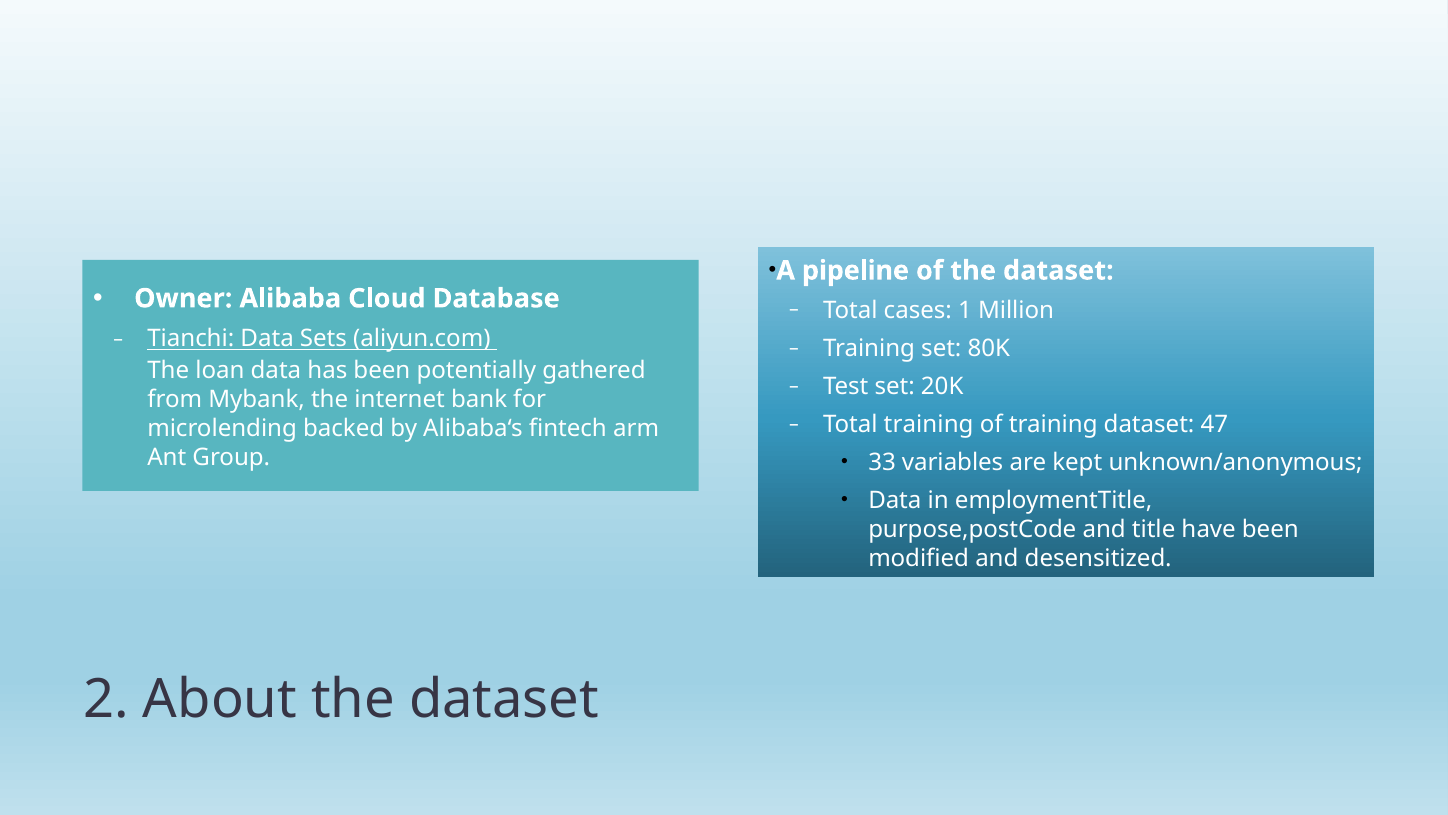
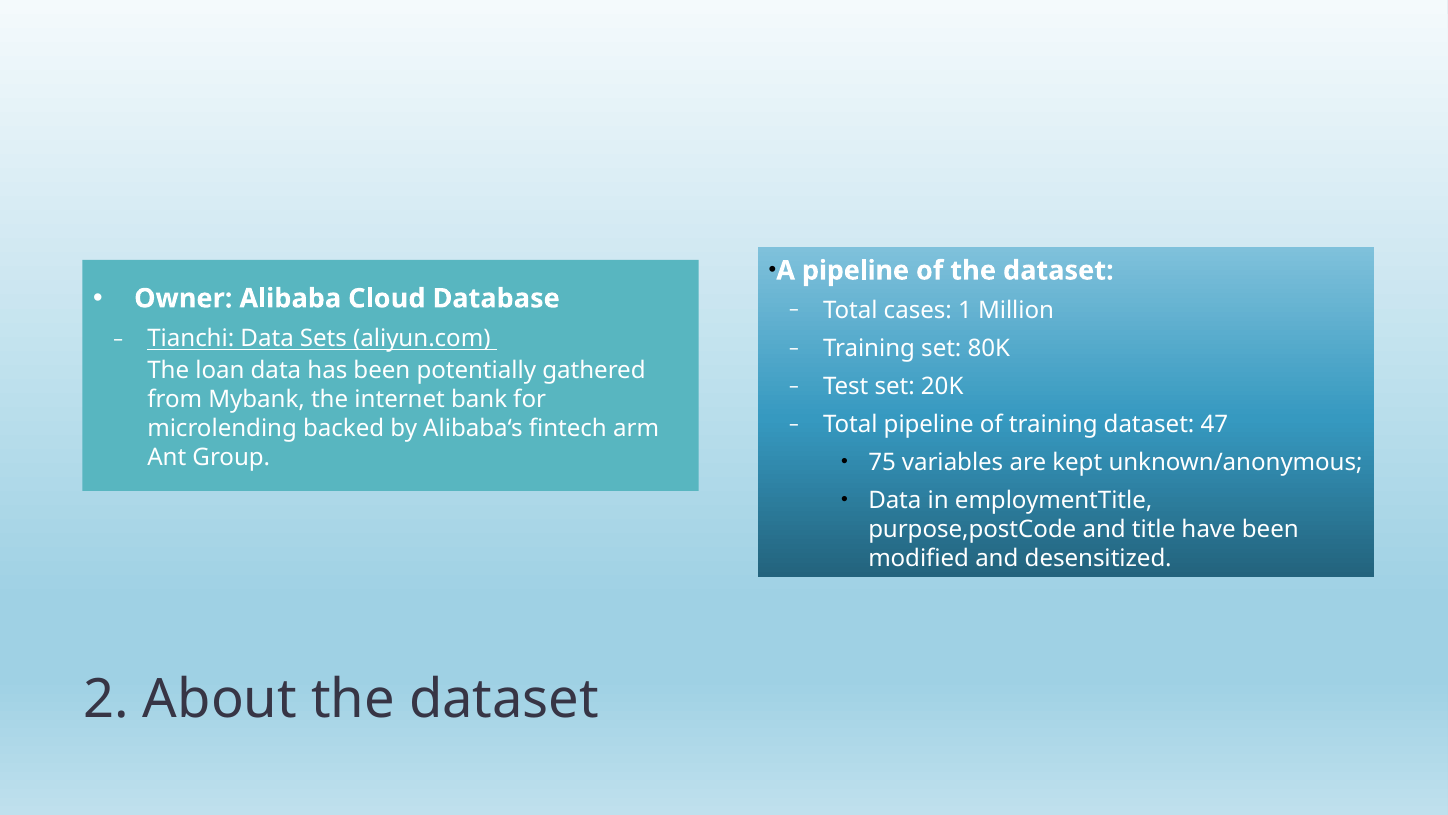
Total training: training -> pipeline (929, 424)
33: 33 -> 75 (882, 462)
